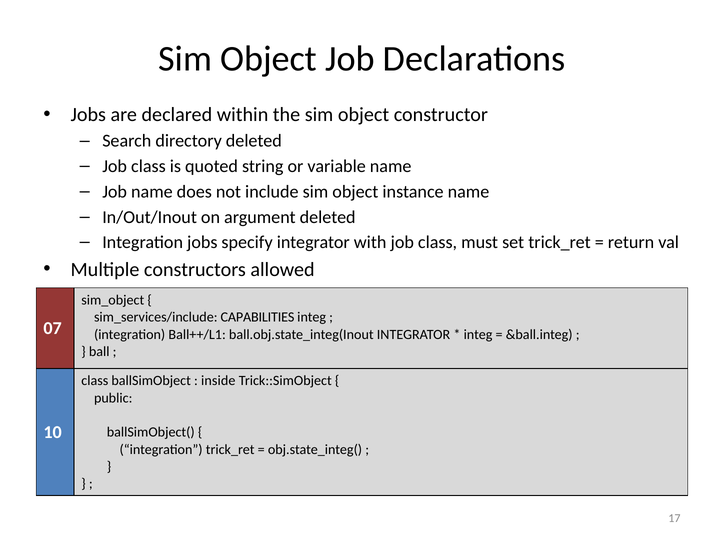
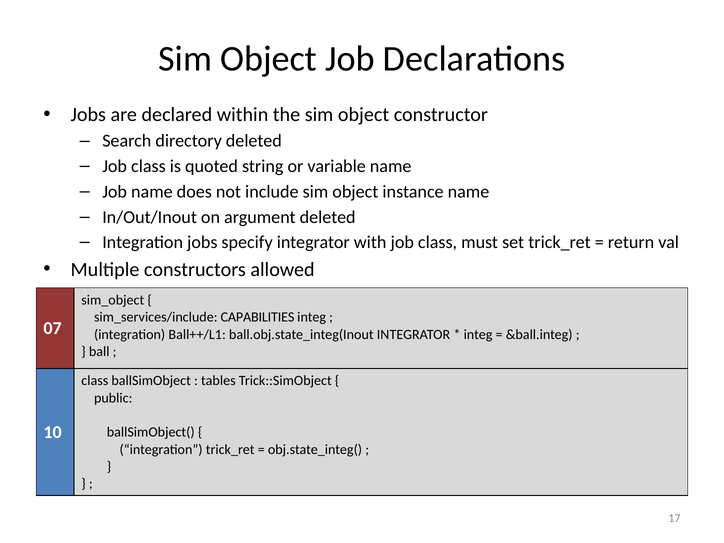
inside: inside -> tables (218, 381)
